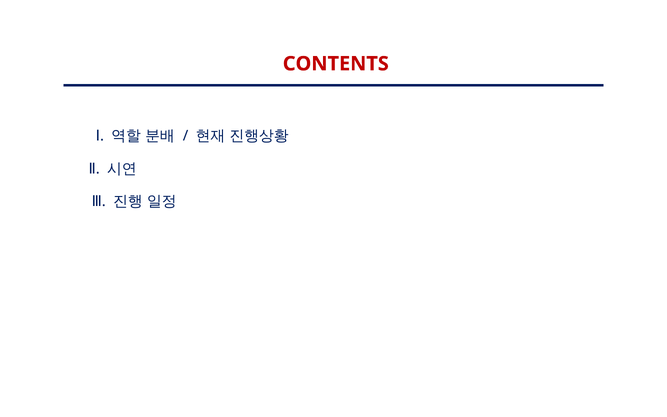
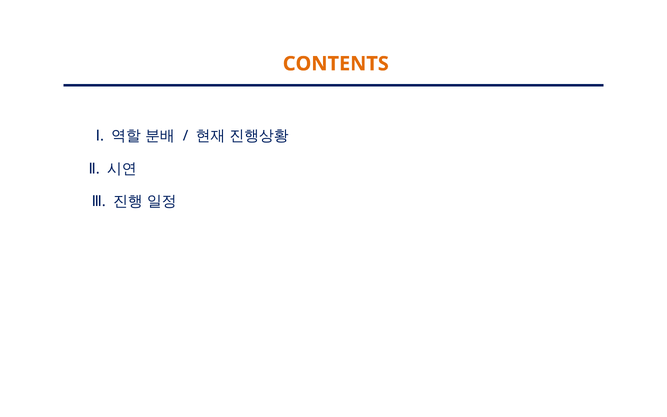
CONTENTS colour: red -> orange (336, 64)
